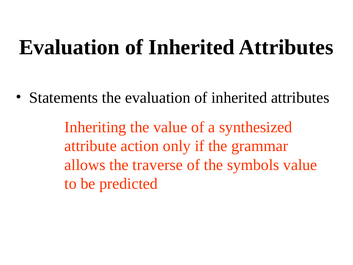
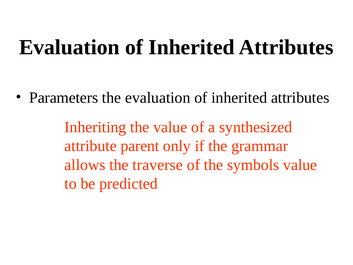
Statements: Statements -> Parameters (64, 98)
action: action -> parent (140, 146)
